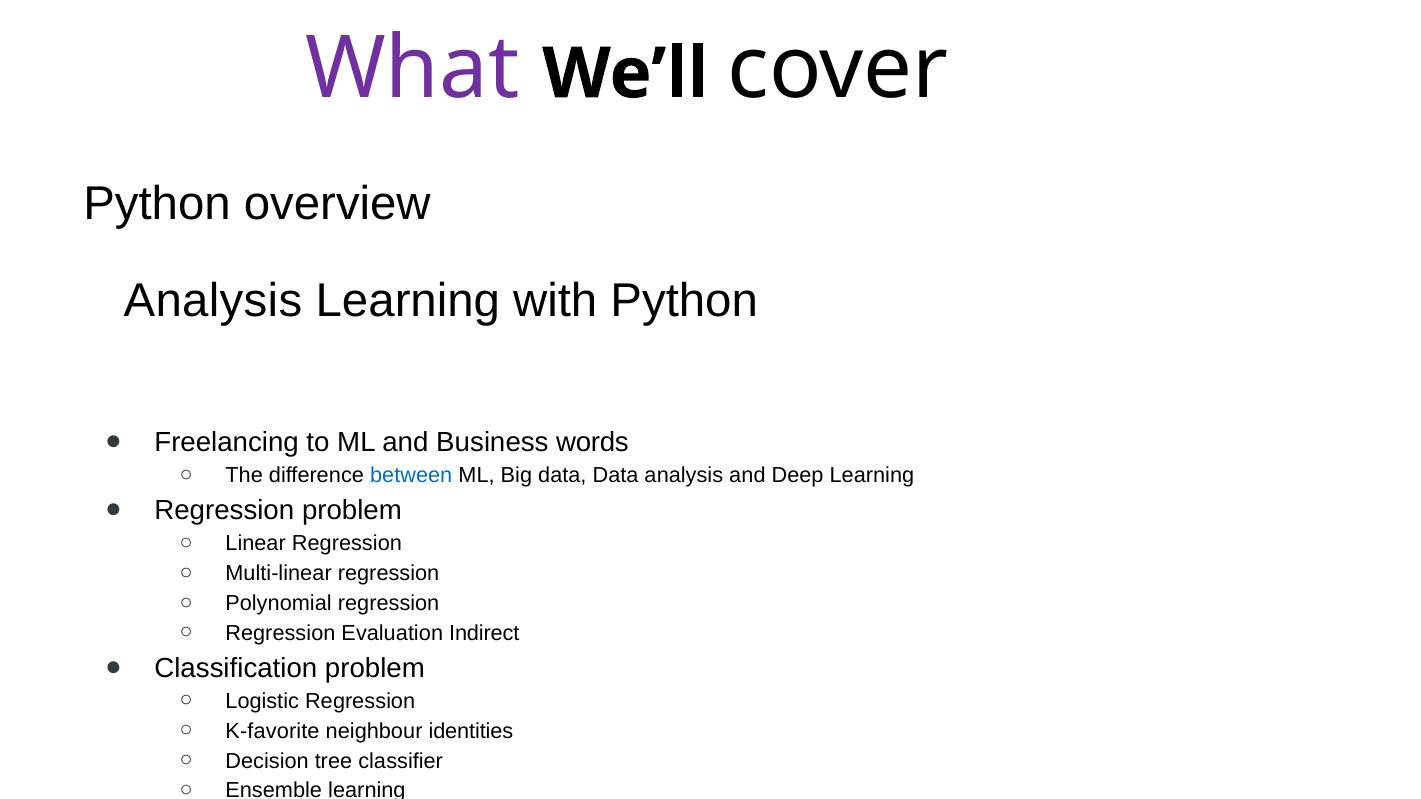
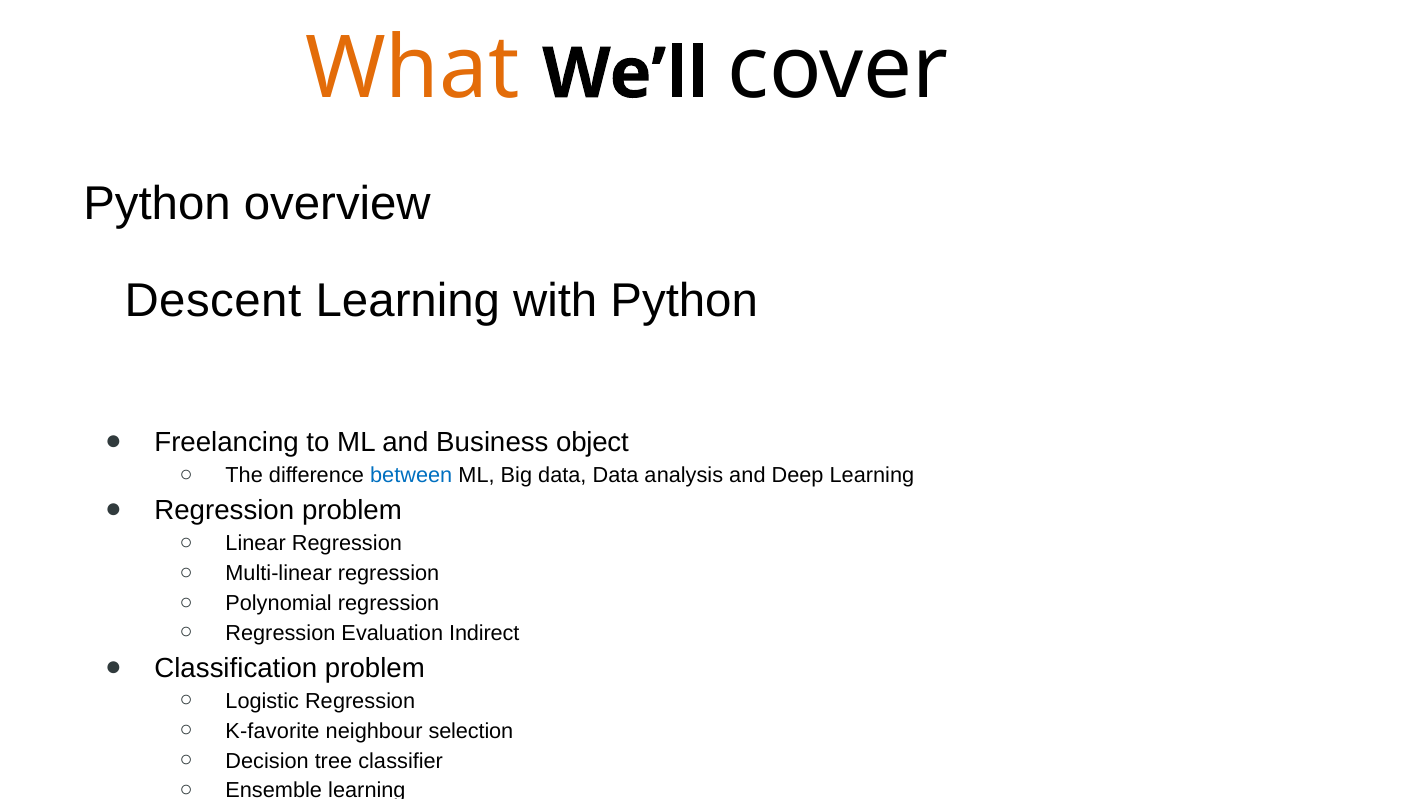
What colour: purple -> orange (412, 69)
Analysis: Analysis -> Descent (213, 301)
words: words -> object (592, 442)
identities: identities -> selection (471, 731)
